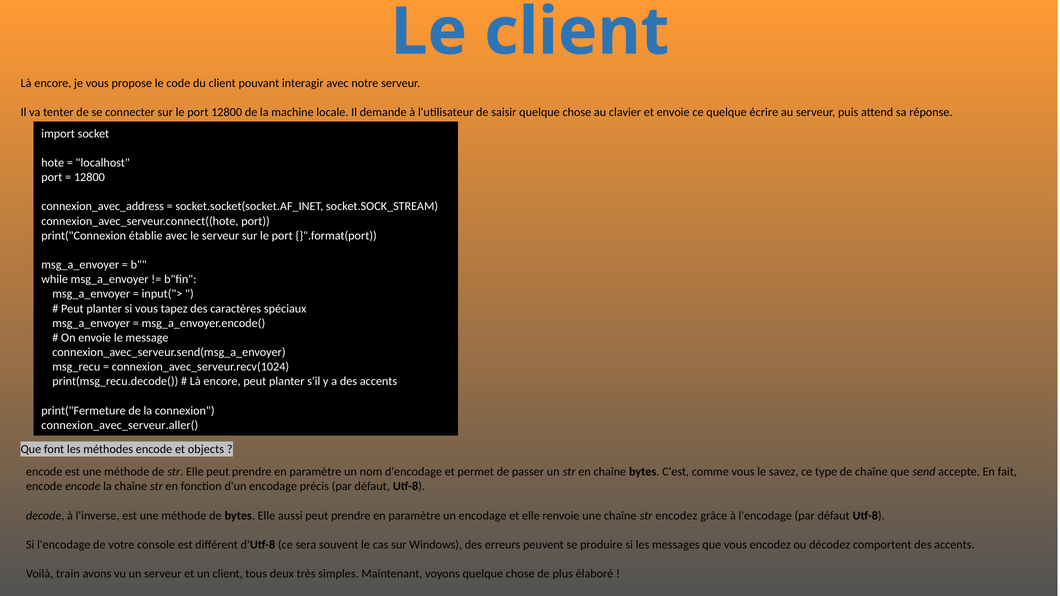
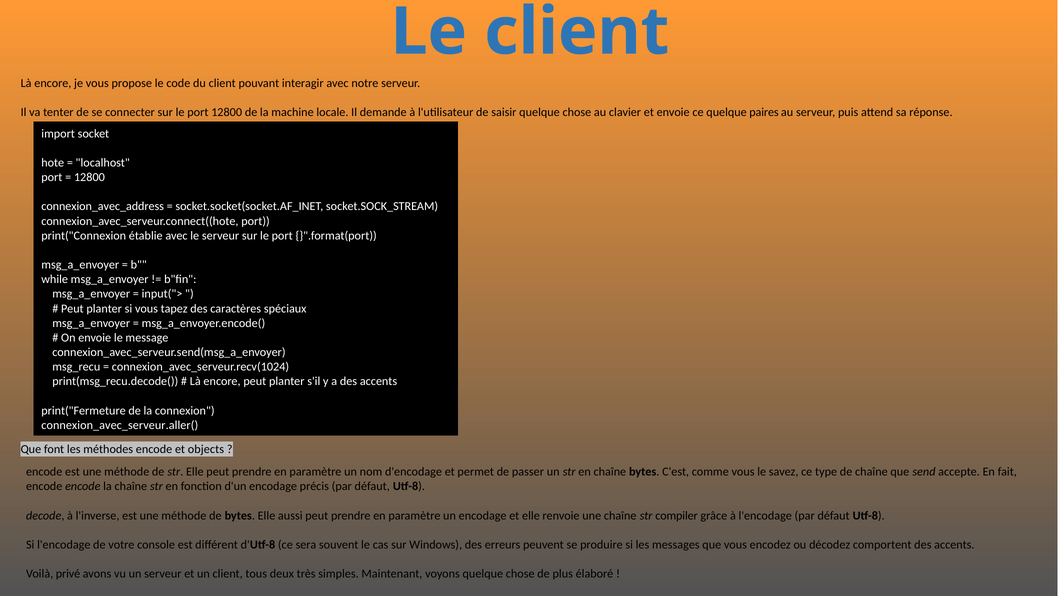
écrire: écrire -> paires (764, 112)
str encodez: encodez -> compiler (677, 516)
train: train -> privé (68, 574)
